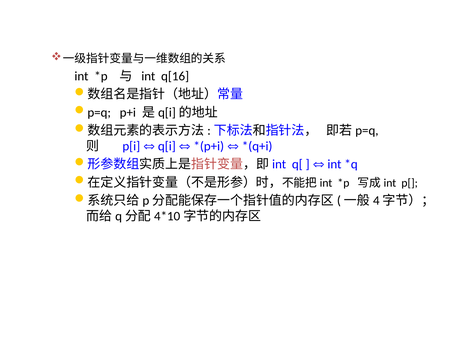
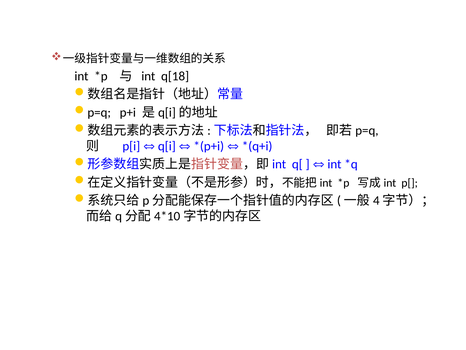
q[16: q[16 -> q[18 (175, 76)
